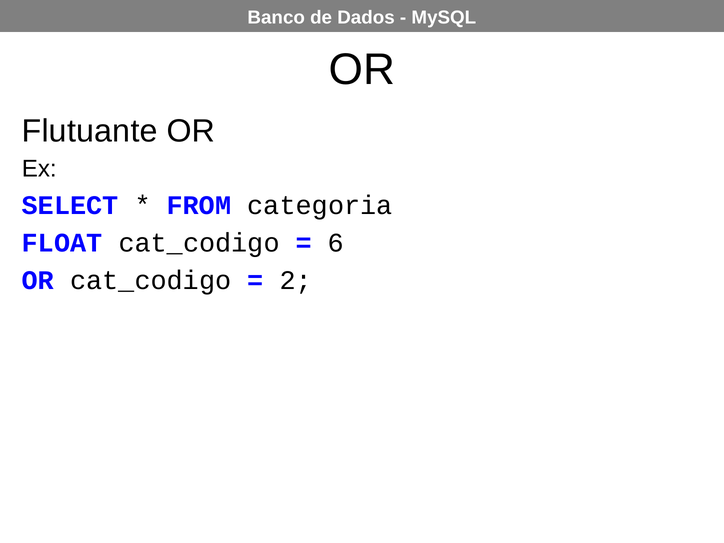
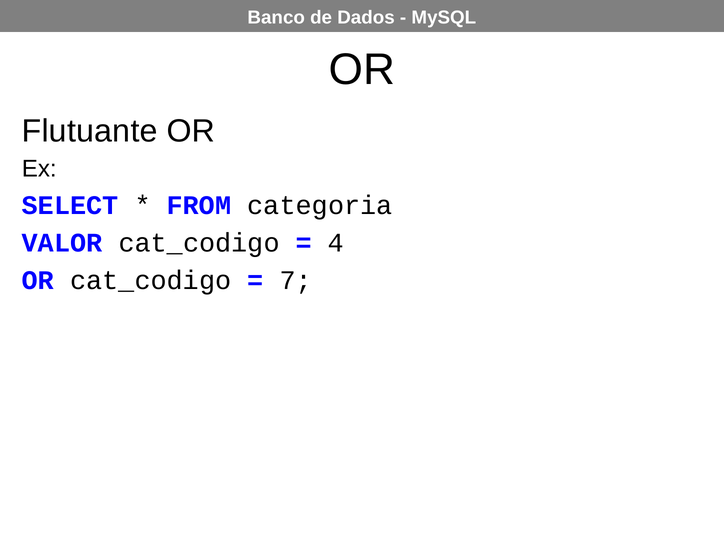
FLOAT: FLOAT -> VALOR (62, 243)
6: 6 -> 4 (336, 243)
2: 2 -> 7 (296, 280)
